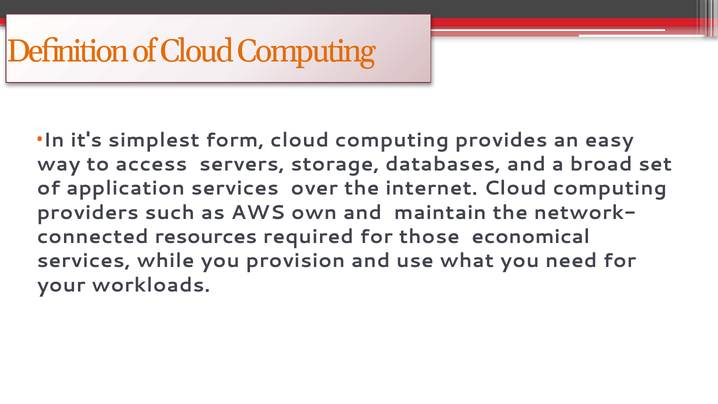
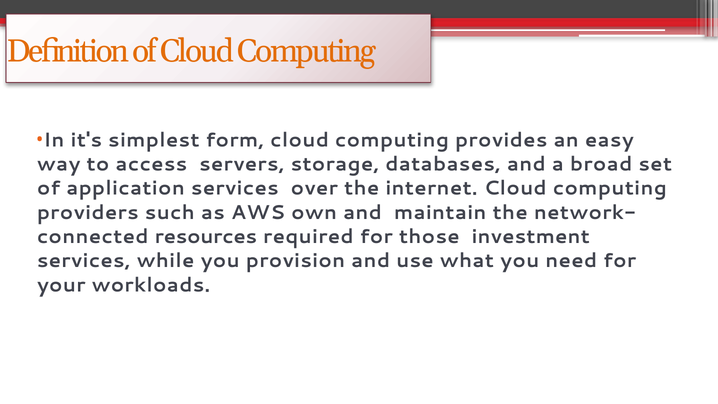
economical: economical -> investment (531, 237)
